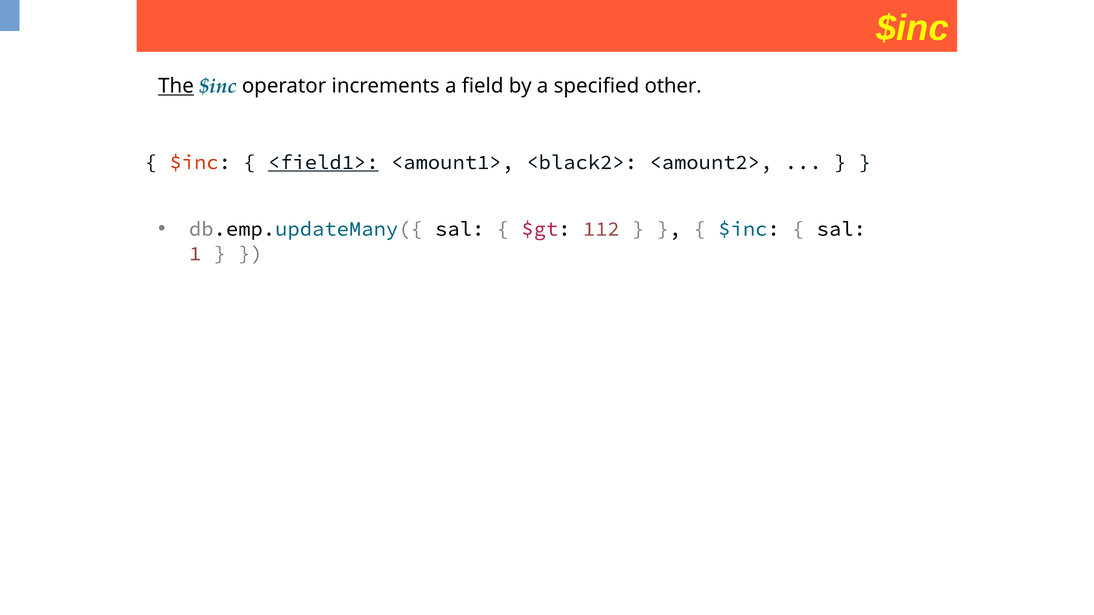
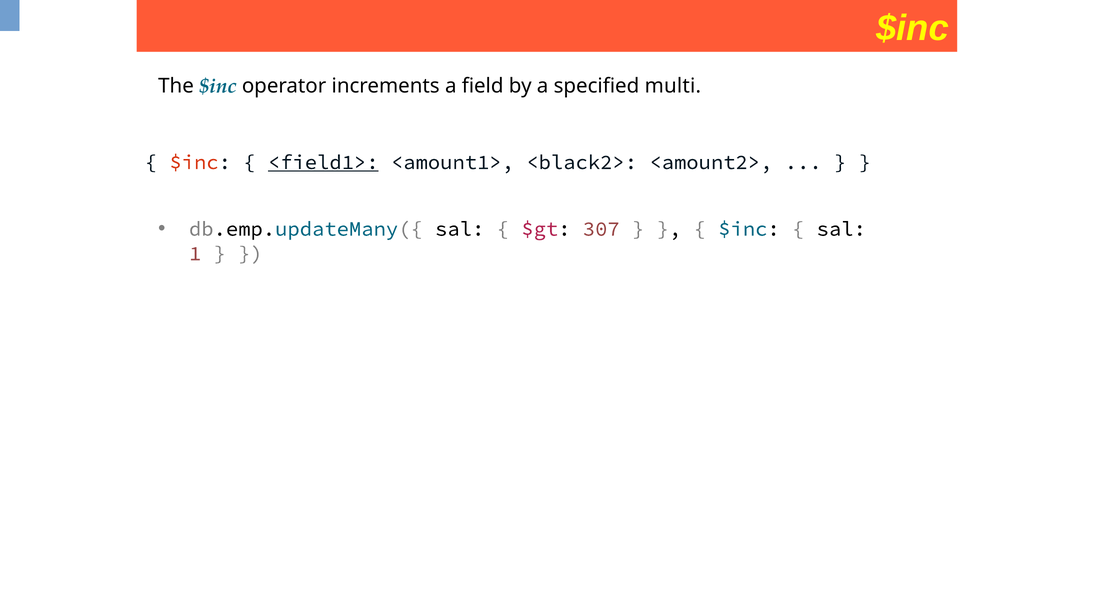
The underline: present -> none (176, 86)
other: other -> multi (673, 86)
112: 112 -> 307 (601, 229)
